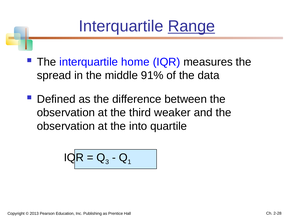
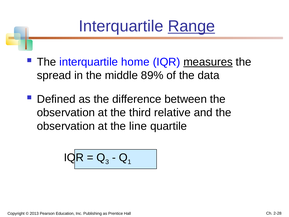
measures underline: none -> present (208, 62)
91%: 91% -> 89% (152, 75)
weaker: weaker -> relative (172, 112)
into: into -> line (138, 126)
